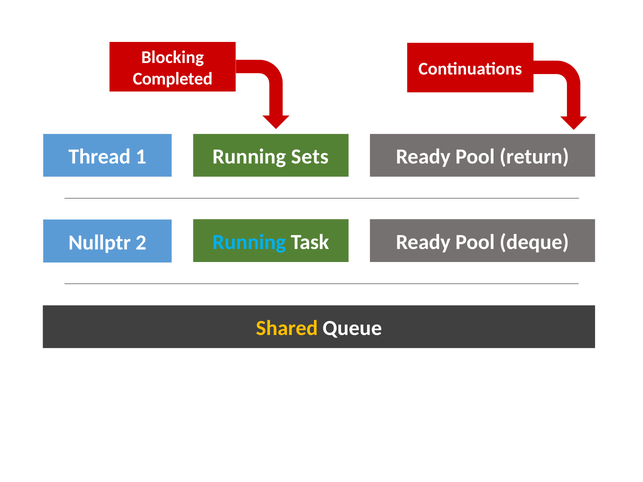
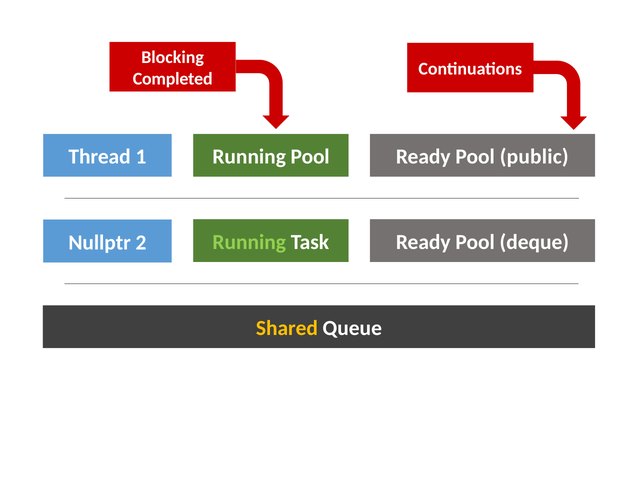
Running Sets: Sets -> Pool (310, 157)
return: return -> public (534, 157)
Running colour: light blue -> light green (249, 242)
